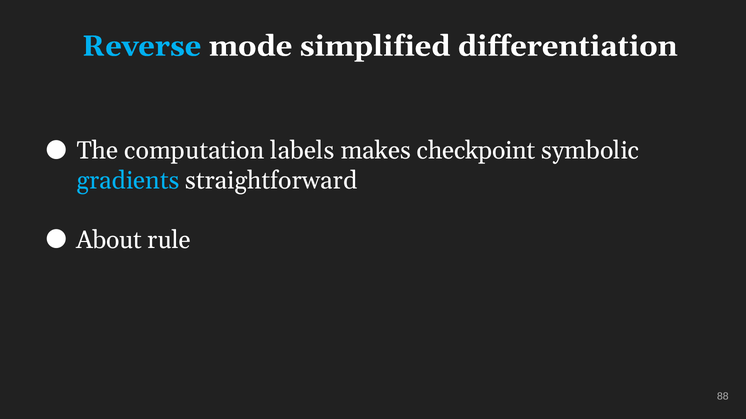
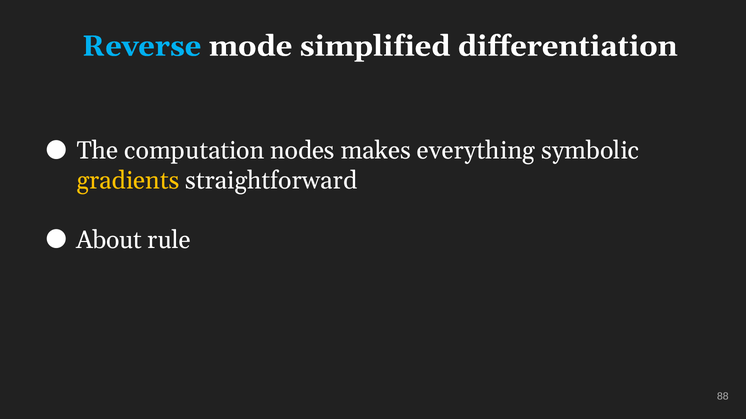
labels: labels -> nodes (303, 151)
checkpoint: checkpoint -> everything (476, 151)
gradients colour: light blue -> yellow (128, 181)
